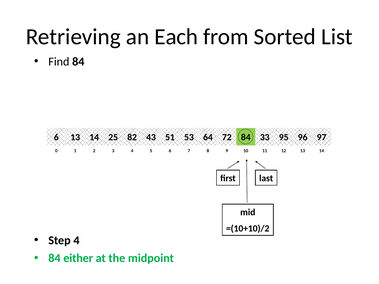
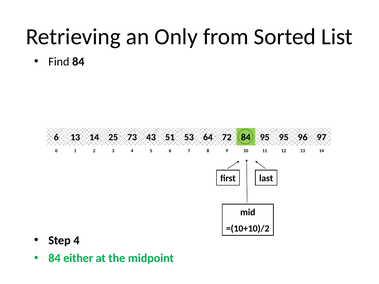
Each: Each -> Only (176, 37)
82: 82 -> 73 (132, 137)
72 33: 33 -> 95 (265, 137)
